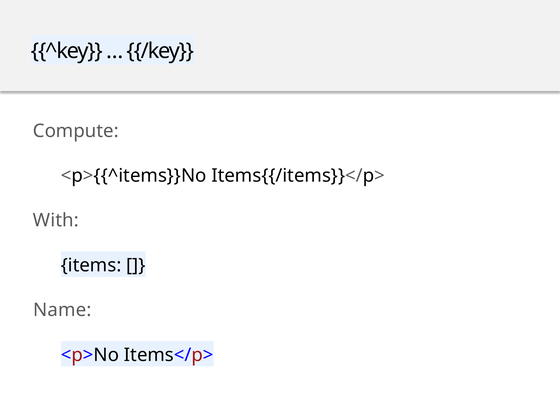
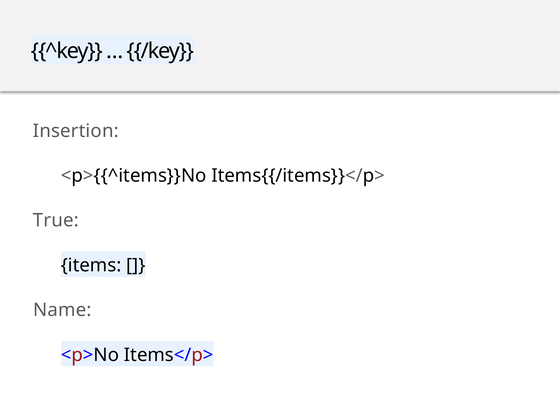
Compute: Compute -> Insertion (76, 131)
With: With -> True (56, 220)
